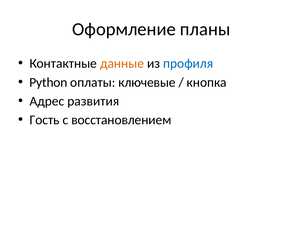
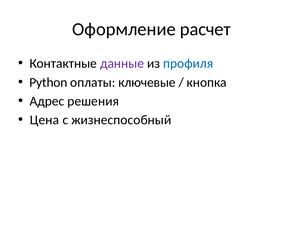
планы: планы -> расчет (205, 29)
данные colour: orange -> purple (122, 64)
развития: развития -> решения (93, 101)
Гость: Гость -> Цена (44, 120)
восстановлением: восстановлением -> жизнеспособный (121, 120)
